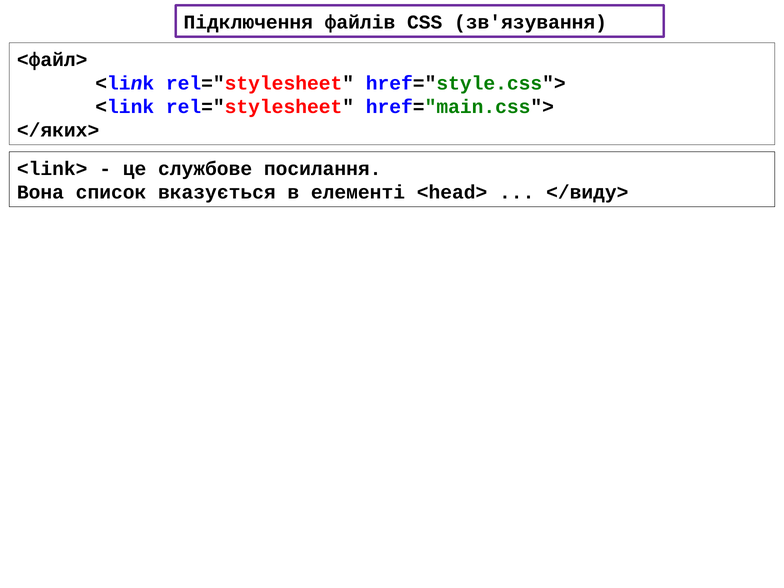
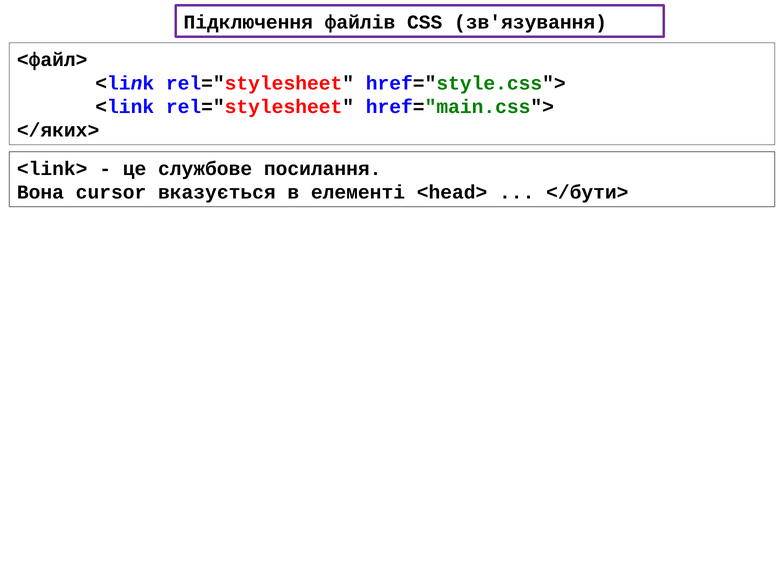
список: список -> cursor (111, 192)
</виду>: </виду> -> </бути> (587, 192)
